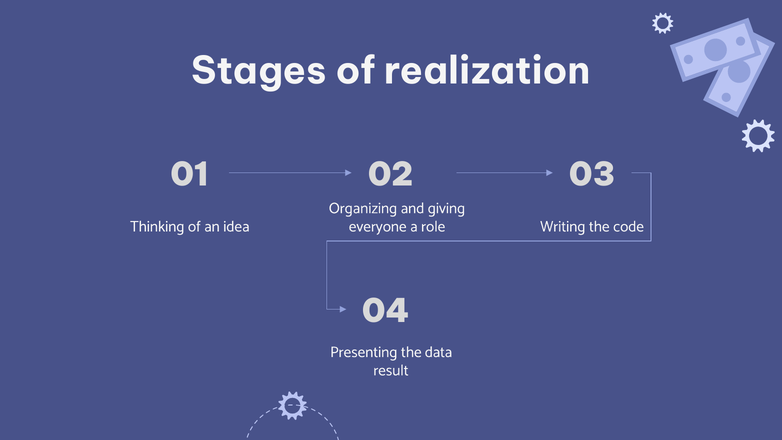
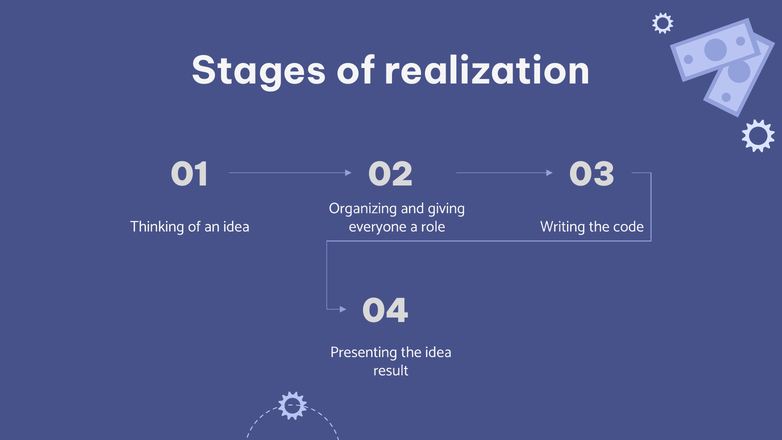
the data: data -> idea (438, 352)
